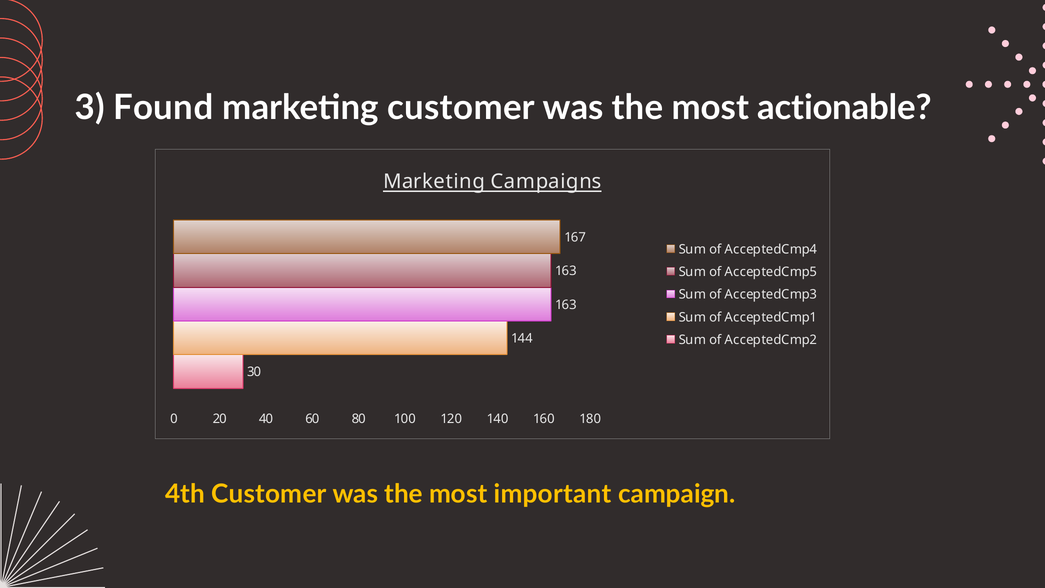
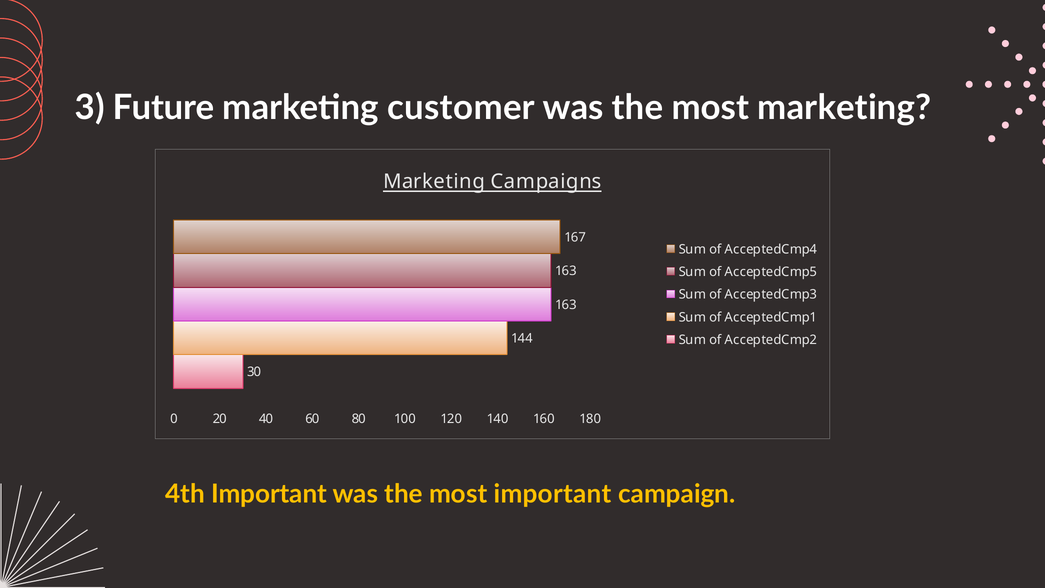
Found: Found -> Future (164, 107)
most actionable: actionable -> marketing (844, 107)
4th Customer: Customer -> Important (269, 494)
